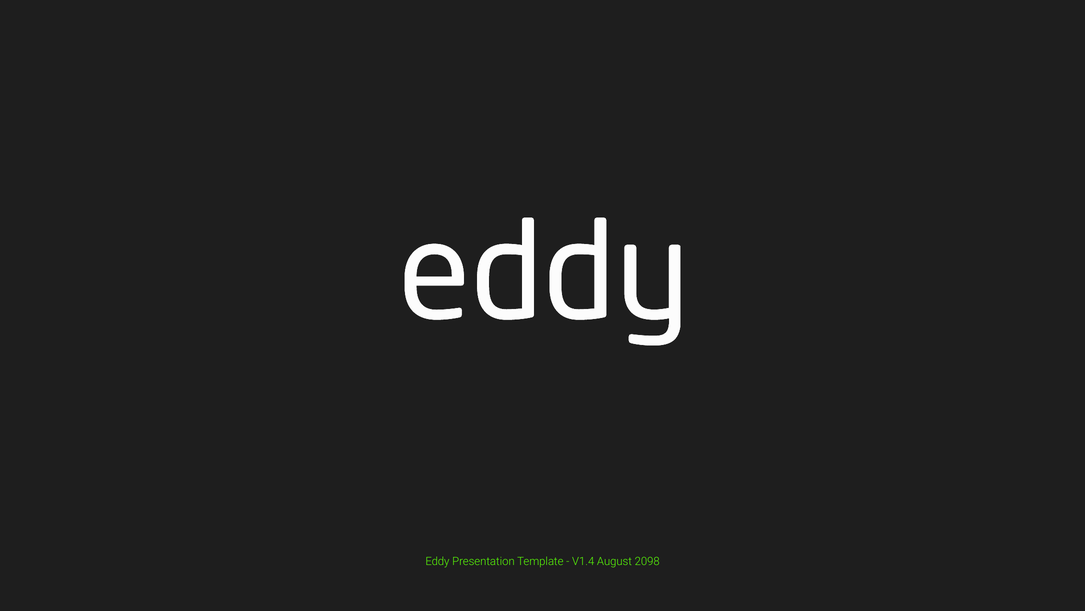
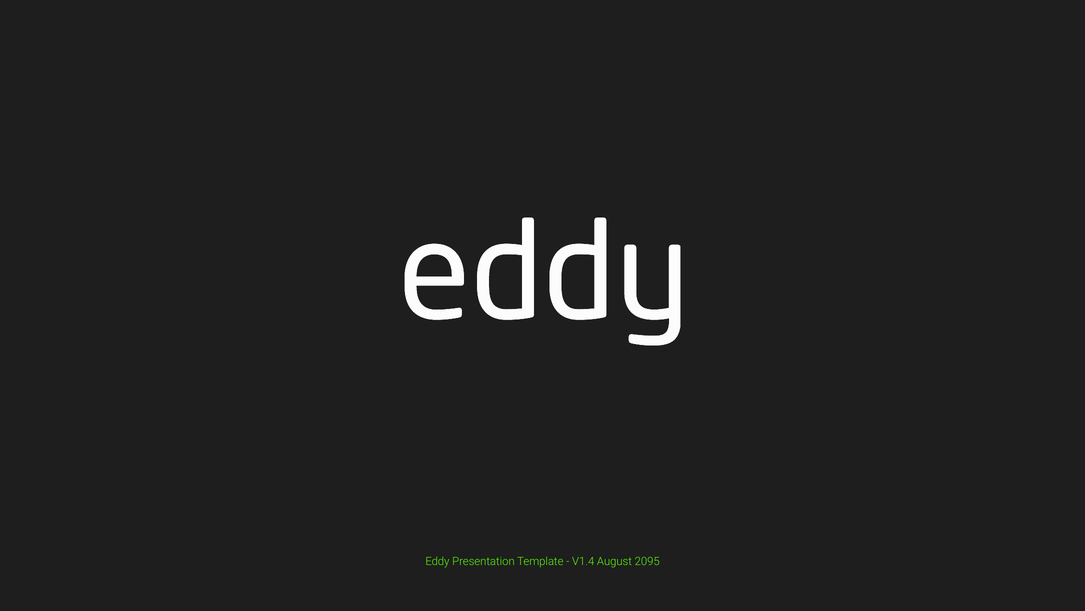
2098: 2098 -> 2095 (647, 561)
